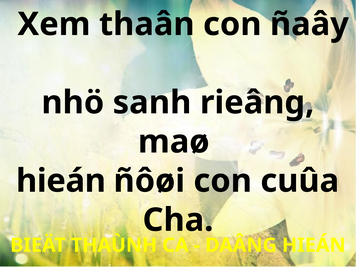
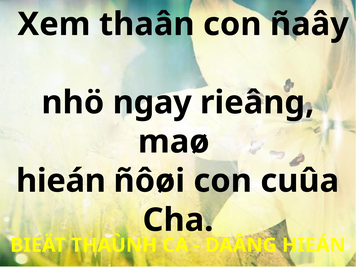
sanh: sanh -> ngay (152, 103)
